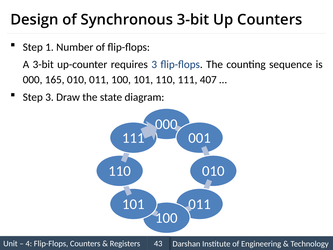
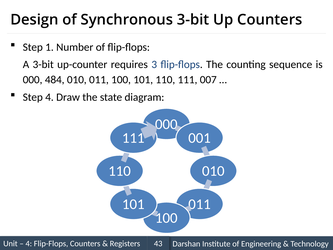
165: 165 -> 484 (55, 80)
407: 407 -> 007 (208, 80)
Step 3: 3 -> 4 (50, 97)
